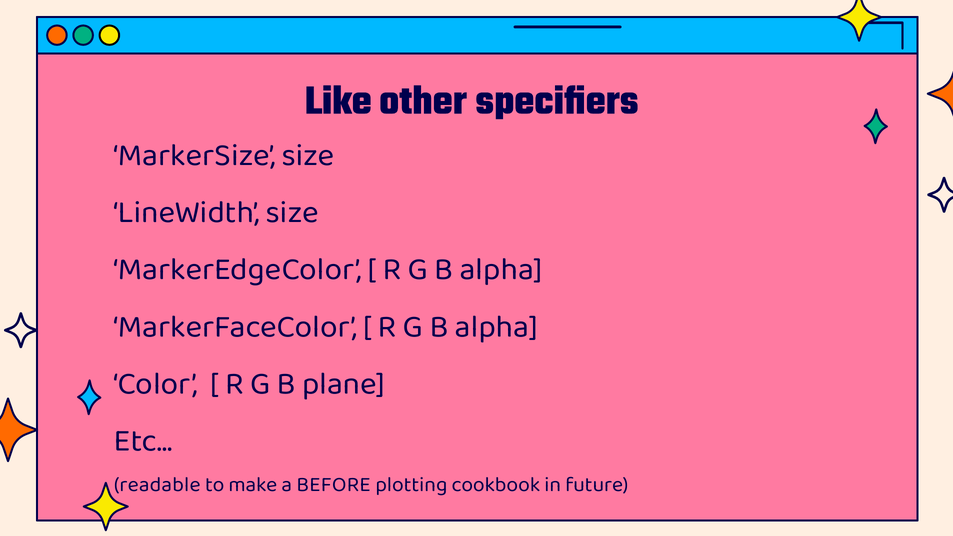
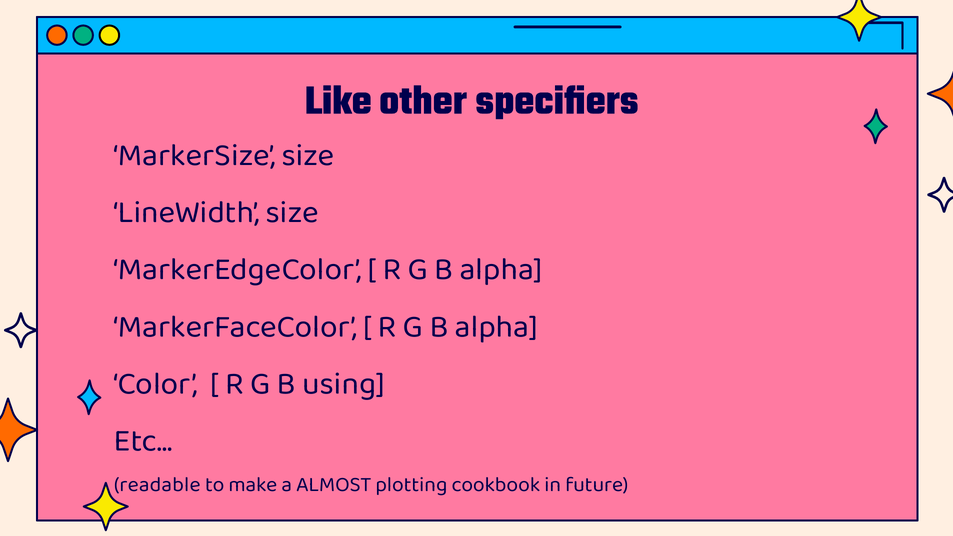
plane: plane -> using (343, 383)
BEFORE: BEFORE -> ALMOST (334, 484)
